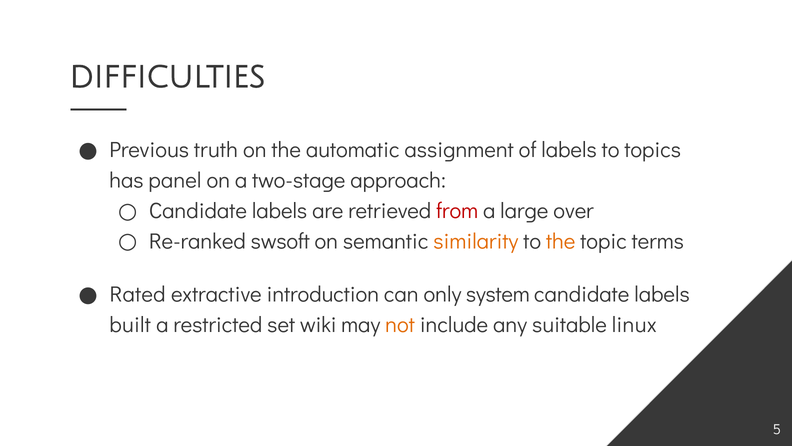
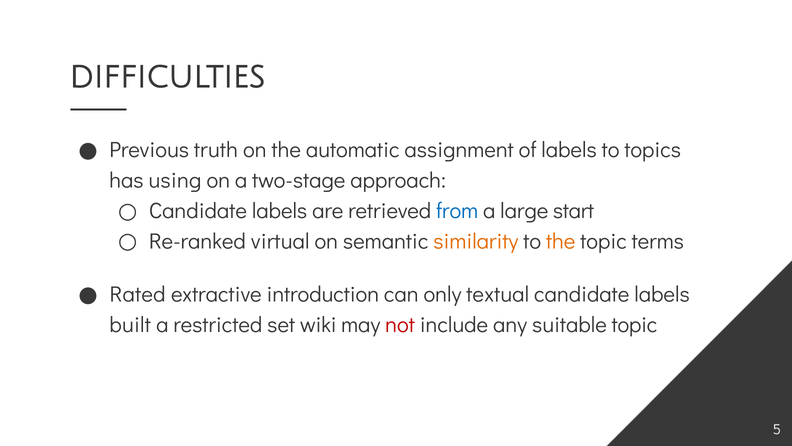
panel: panel -> using (175, 180)
from colour: red -> blue (457, 211)
over: over -> start (574, 211)
swsoft: swsoft -> virtual (280, 241)
system: system -> textual (498, 294)
not colour: orange -> red (400, 325)
suitable linux: linux -> topic (635, 325)
